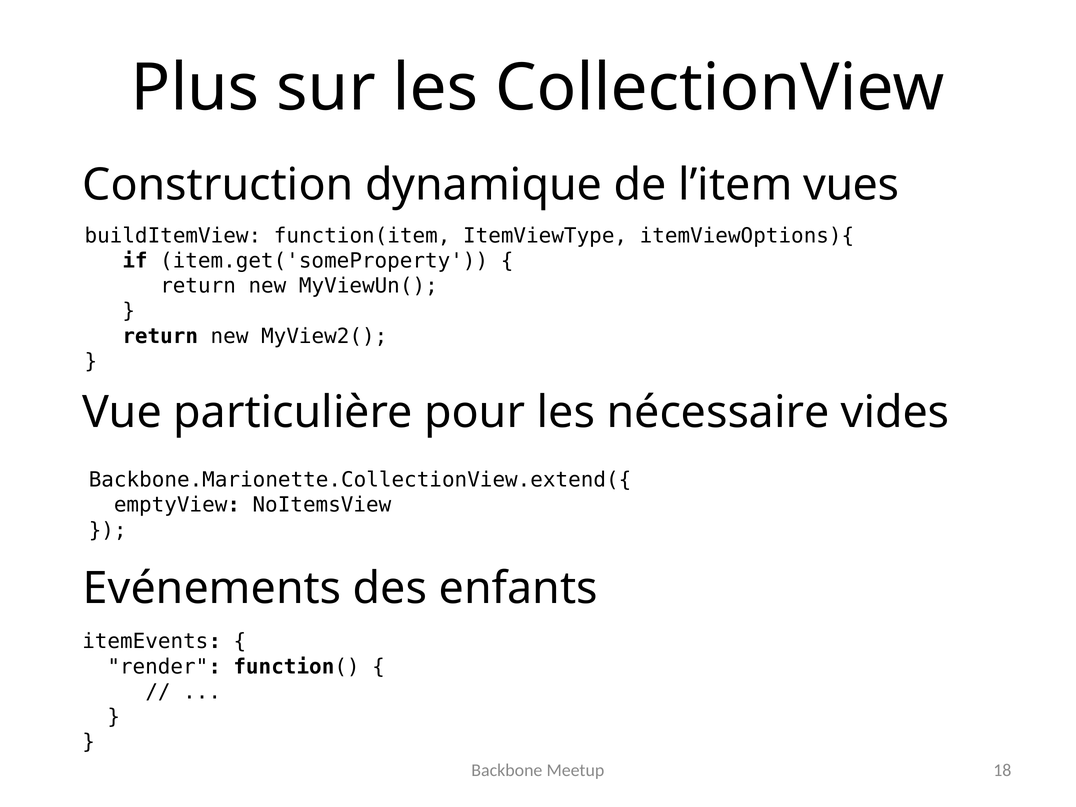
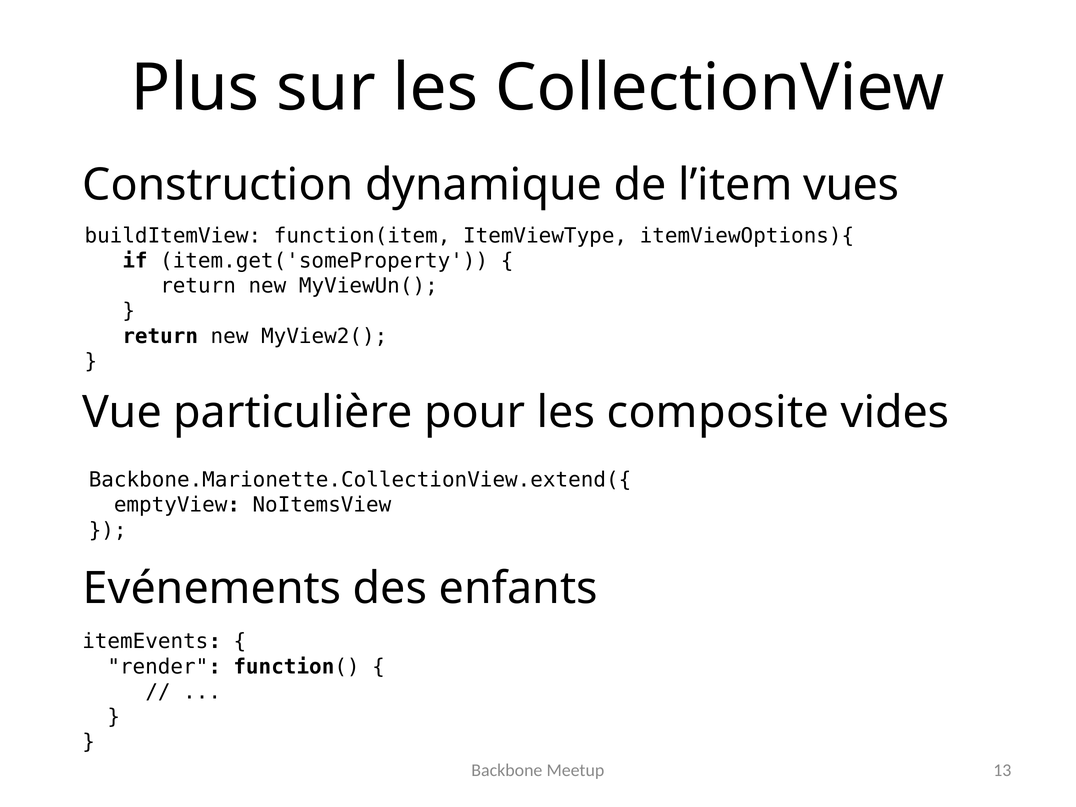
nécessaire: nécessaire -> composite (718, 413)
18: 18 -> 13 (1002, 771)
